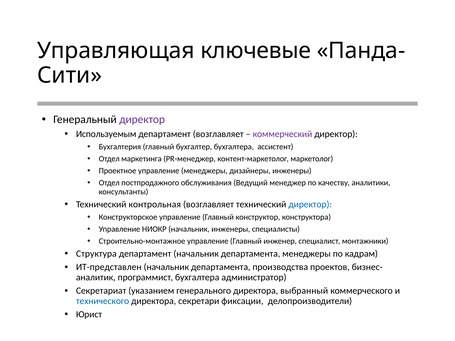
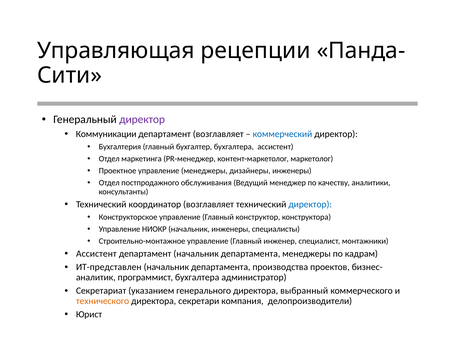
ключевые: ключевые -> рецепции (256, 51)
Используемым: Используемым -> Коммуникации (106, 134)
коммерческий colour: purple -> blue (282, 134)
контрольная: контрольная -> координатор (155, 204)
Структура: Структура -> Ассистент (96, 254)
технического colour: blue -> orange (103, 301)
фиксации: фиксации -> компания (242, 301)
